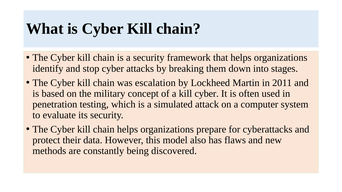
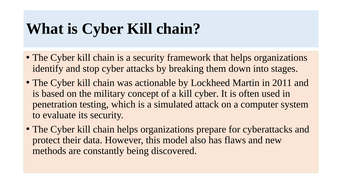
escalation: escalation -> actionable (155, 83)
